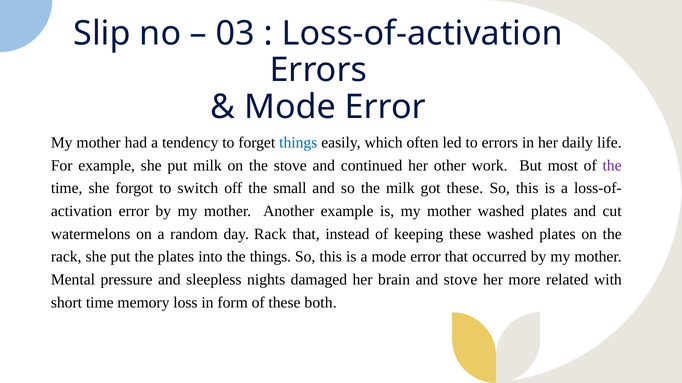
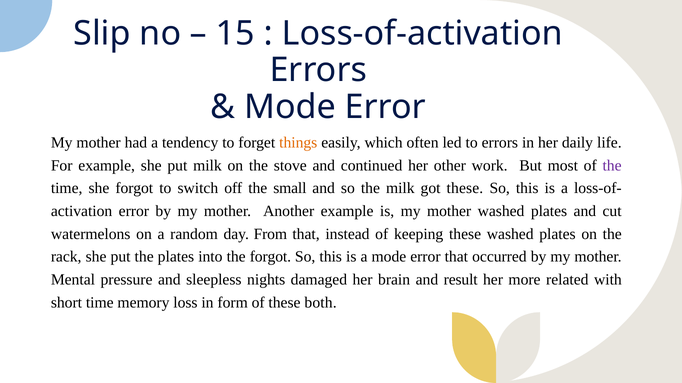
03: 03 -> 15 (235, 33)
things colour: blue -> orange (298, 143)
day Rack: Rack -> From (270, 234)
the things: things -> forgot (270, 257)
and stove: stove -> result (461, 280)
